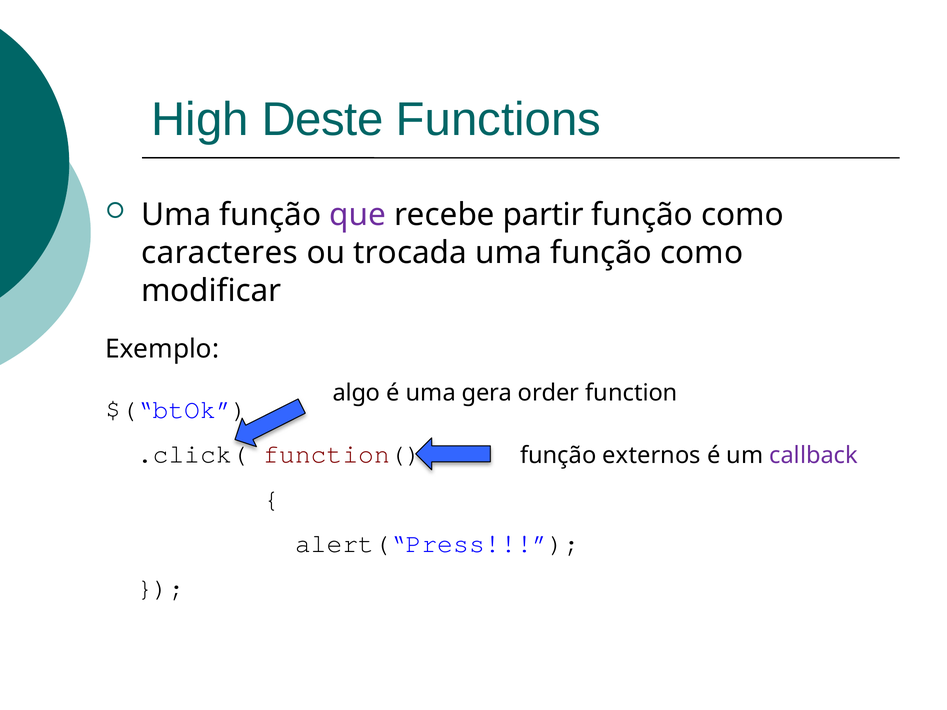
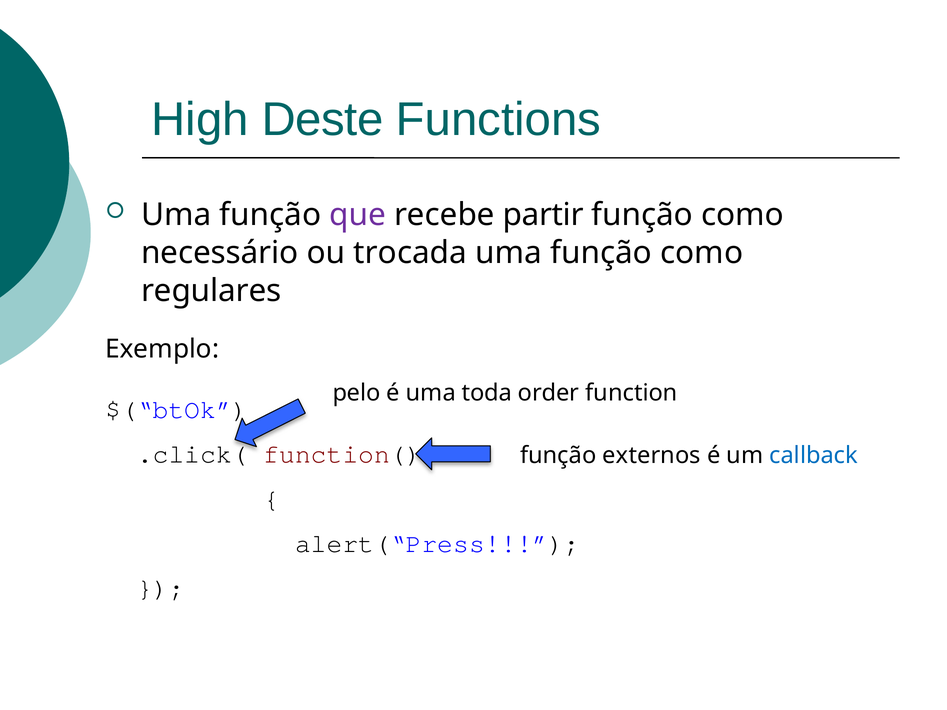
caracteres: caracteres -> necessário (220, 253)
modificar: modificar -> regulares (211, 291)
algo: algo -> pelo (356, 393)
gera: gera -> toda (487, 393)
callback colour: purple -> blue (814, 456)
